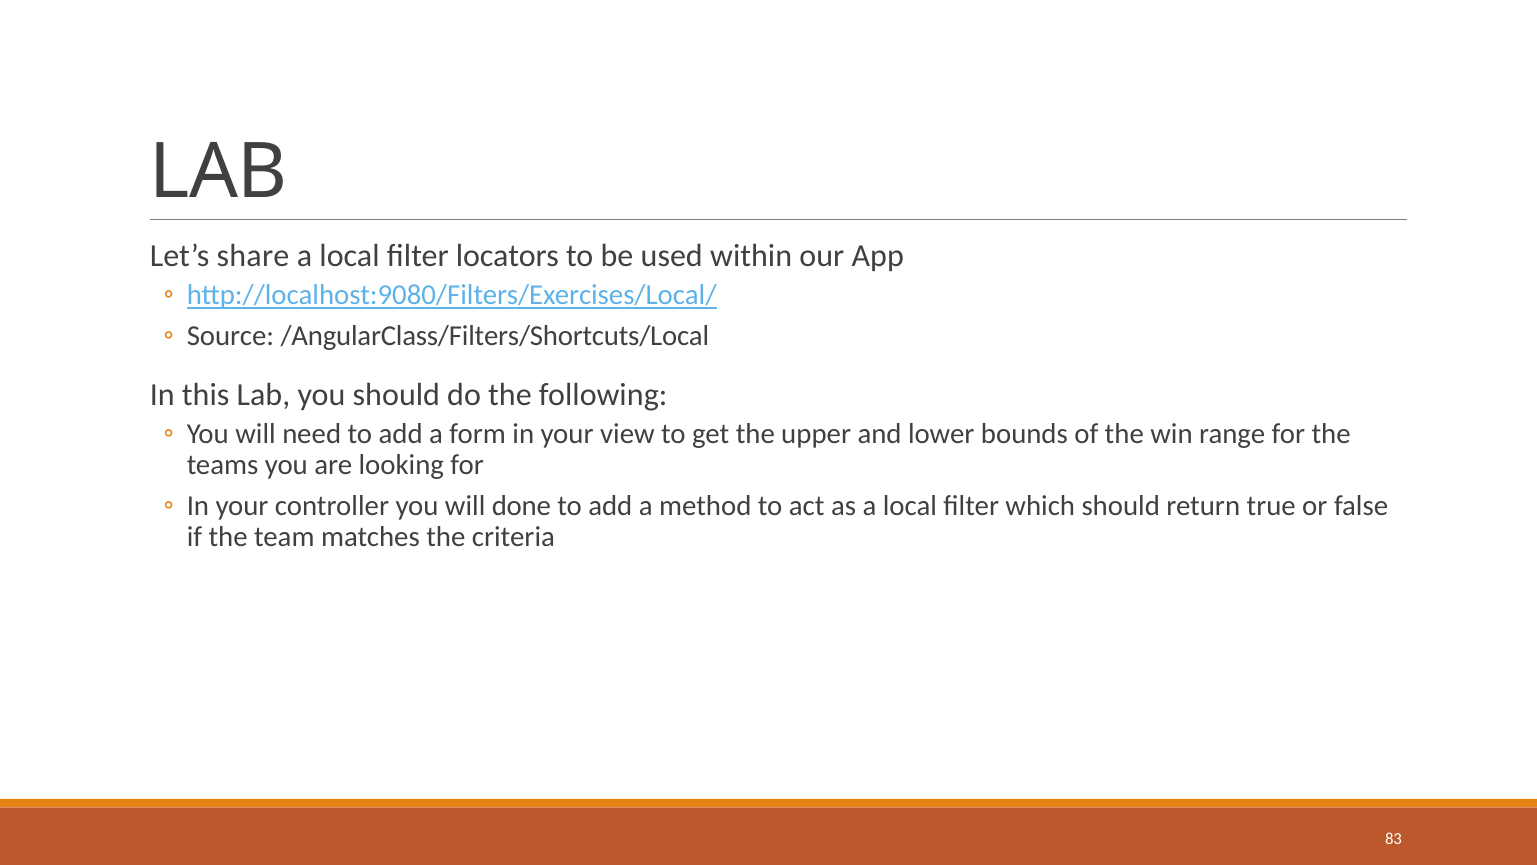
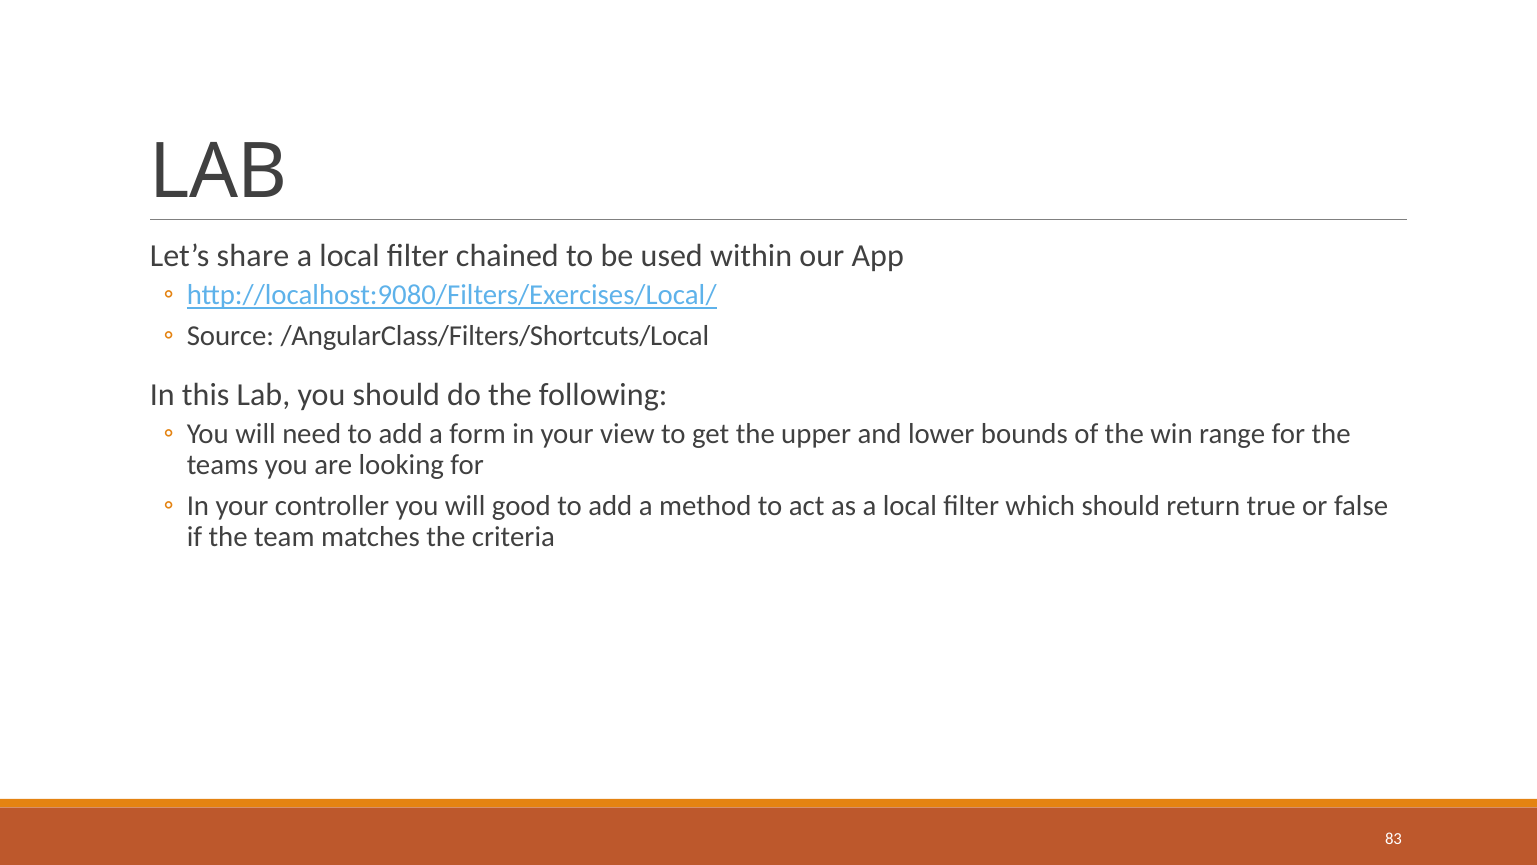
locators: locators -> chained (507, 256)
done: done -> good (521, 506)
